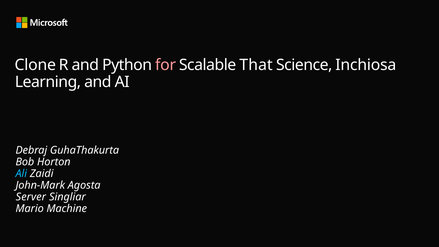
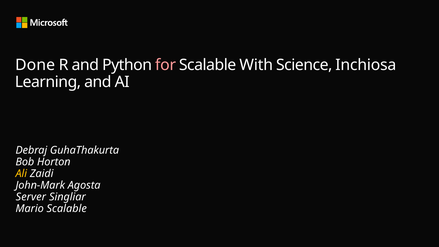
Clone: Clone -> Done (35, 65)
That: That -> With (256, 65)
Ali colour: light blue -> yellow (21, 174)
Mario Machine: Machine -> Scalable (67, 208)
